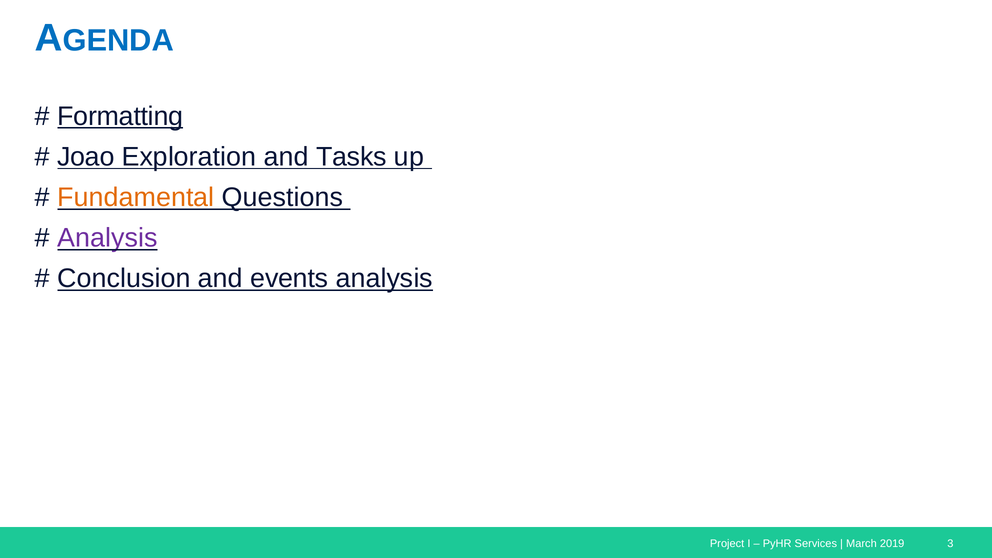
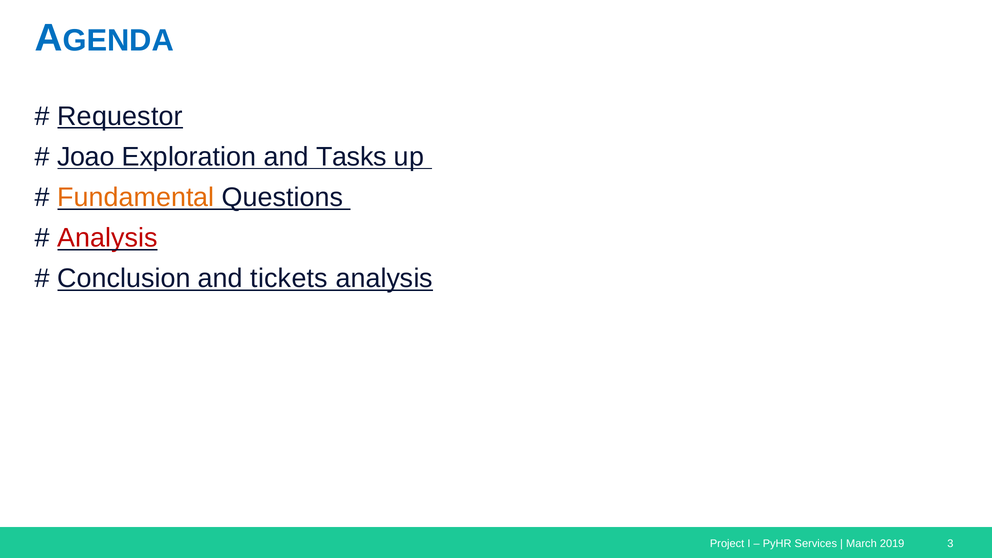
Formatting: Formatting -> Requestor (120, 116)
Analysis colour: purple -> red (107, 238)
events: events -> tickets (289, 279)
